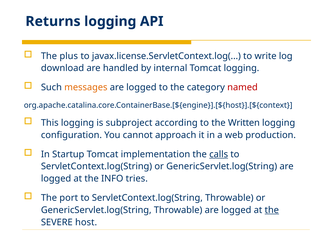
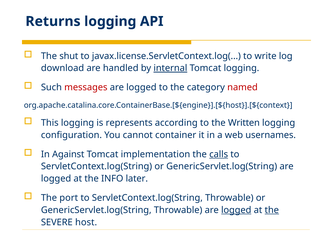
plus: plus -> shut (69, 56)
internal underline: none -> present (170, 68)
messages colour: orange -> red (86, 87)
subproject: subproject -> represents (129, 123)
approach: approach -> container (176, 135)
production: production -> usernames (271, 135)
Startup: Startup -> Against (68, 154)
tries: tries -> later (137, 179)
logged underline: none -> present (236, 210)
